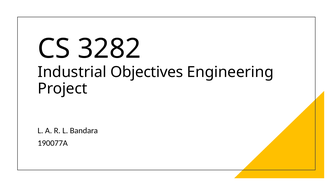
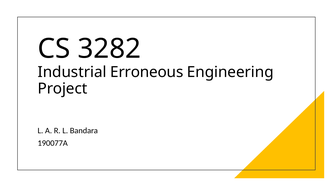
Objectives: Objectives -> Erroneous (147, 72)
